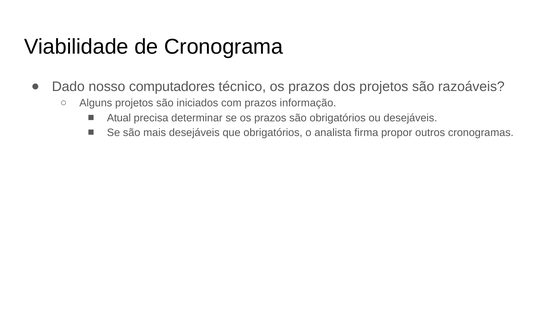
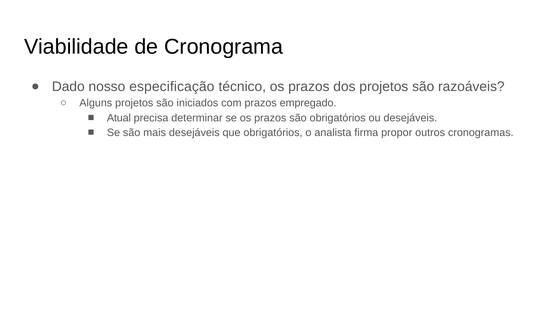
computadores: computadores -> especificação (172, 87)
informação: informação -> empregado (308, 103)
